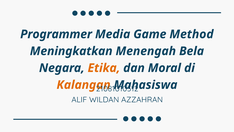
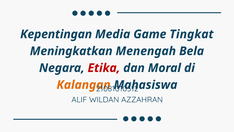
Programmer: Programmer -> Kepentingan (56, 34)
Method: Method -> Tingkat (192, 34)
Etika colour: orange -> red (104, 68)
